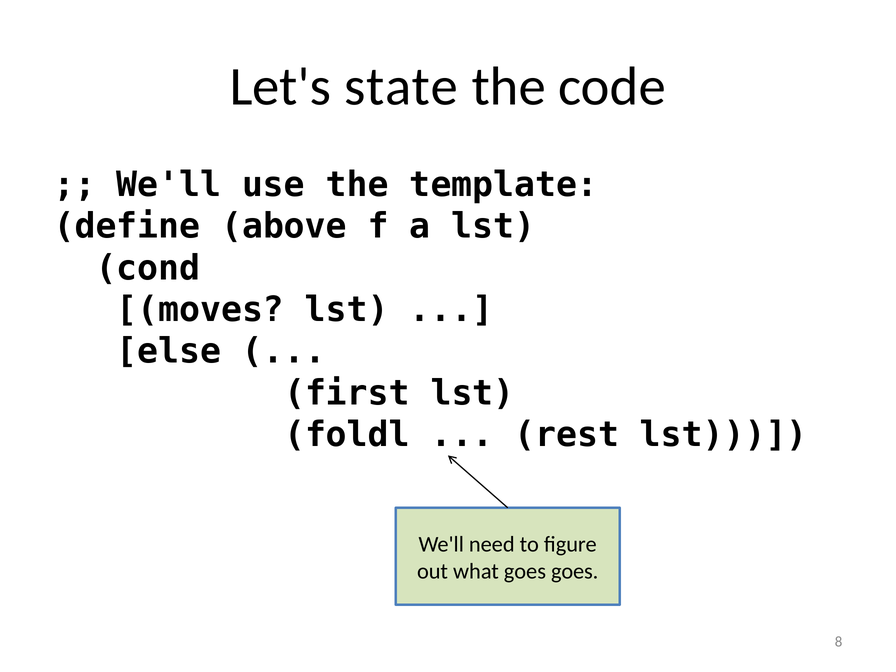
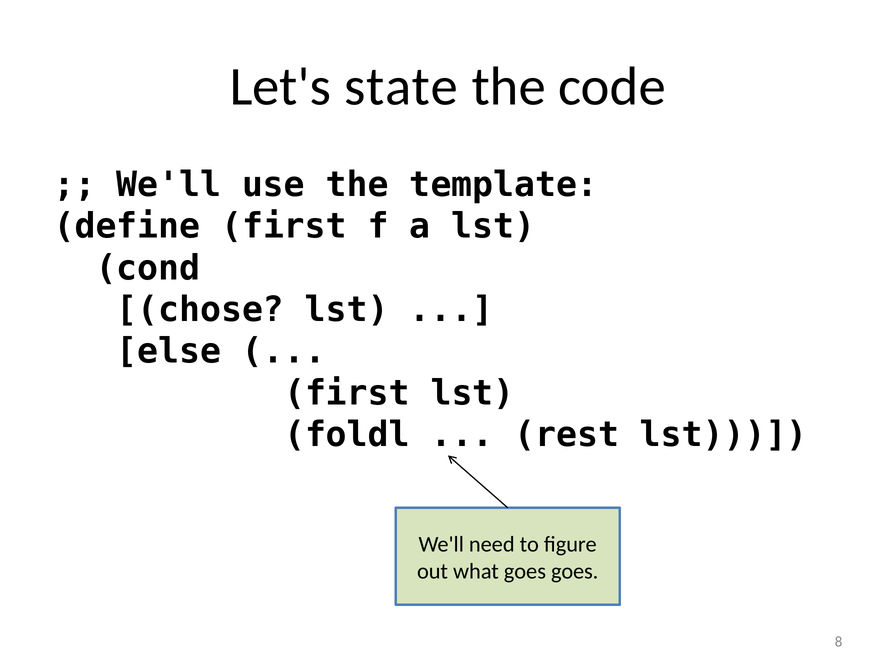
define above: above -> first (284, 226)
moves: moves -> chose (200, 310)
